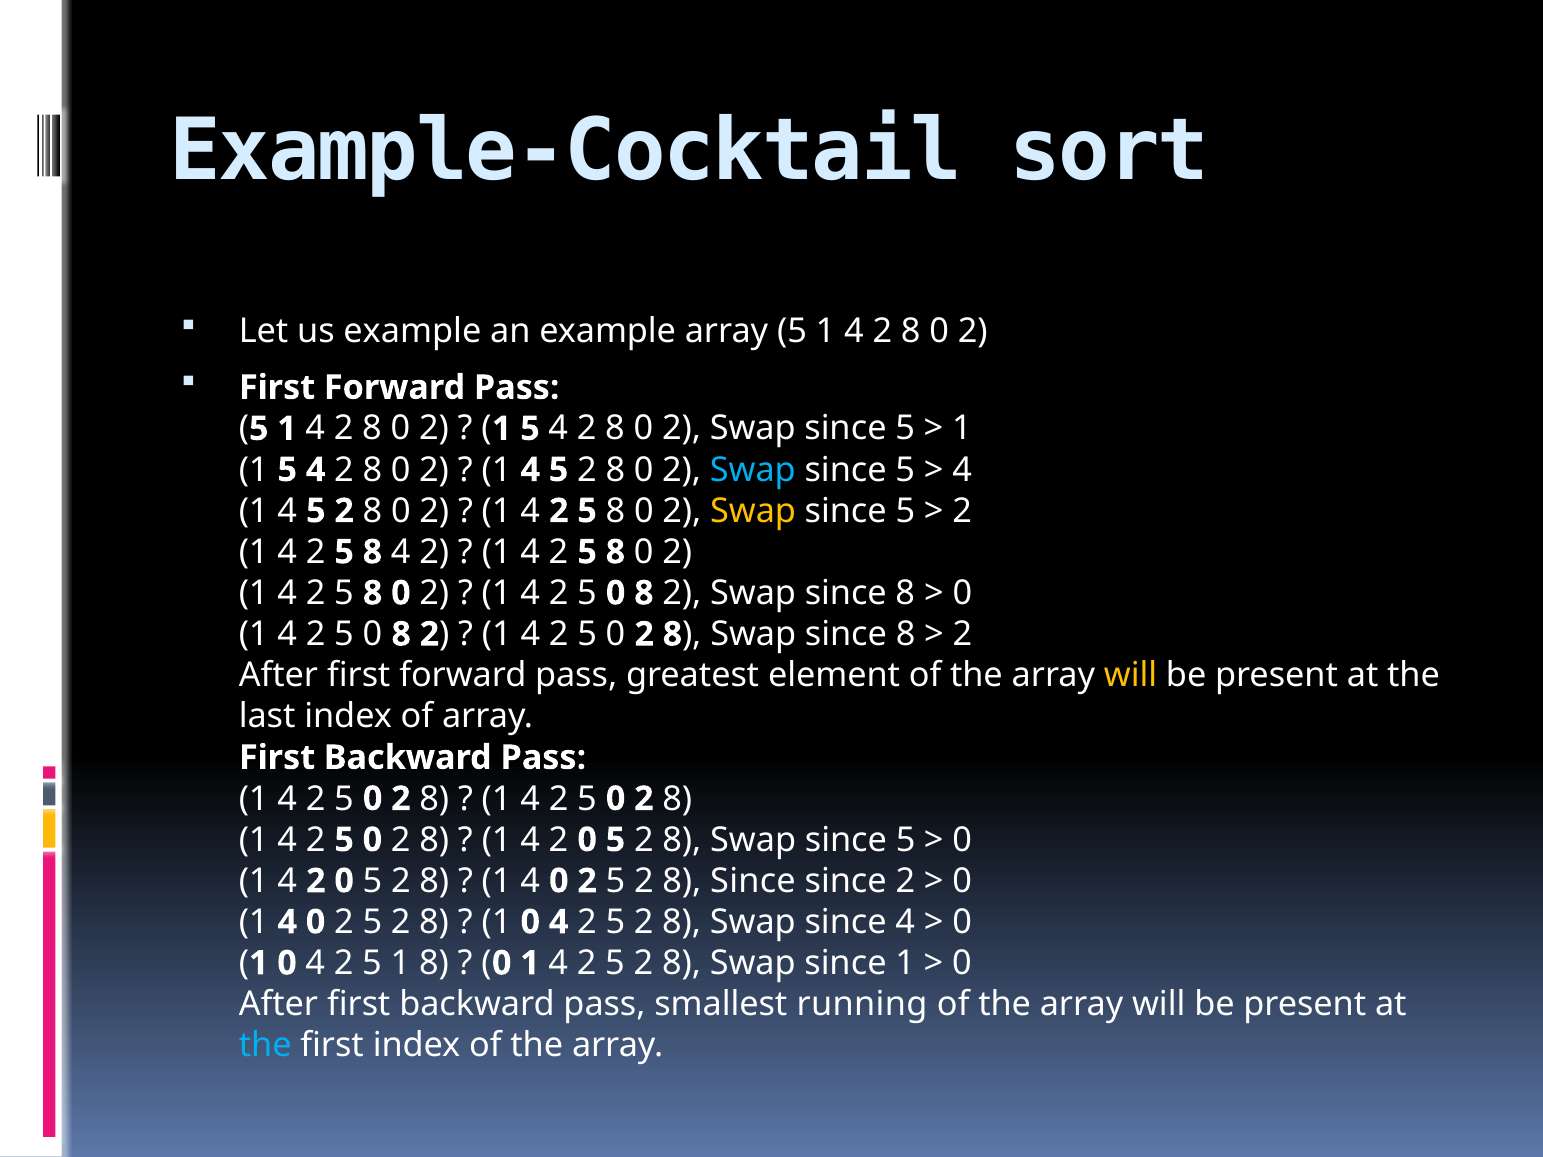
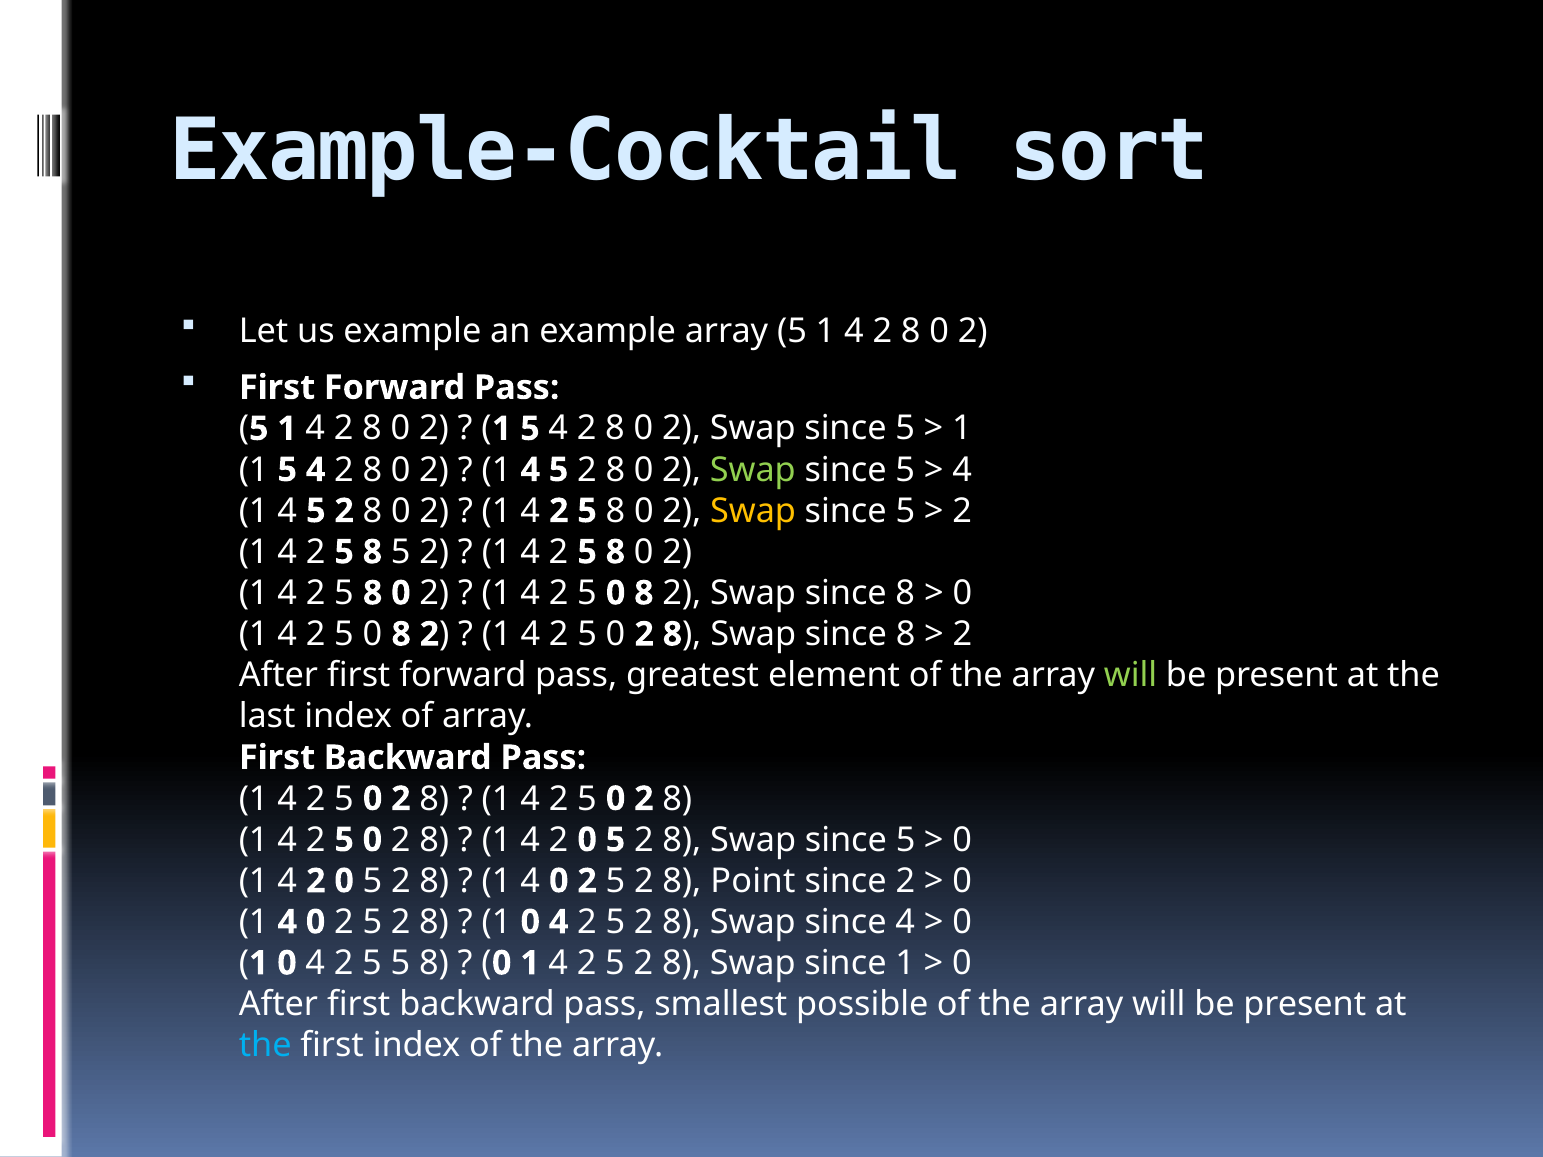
Swap colour: light blue -> light green (753, 470)
8 4: 4 -> 5 (401, 552)
will colour: yellow -> light green (1131, 676)
8 Since: Since -> Point (753, 881)
2 5 1: 1 -> 5 (400, 963)
running: running -> possible (862, 1005)
